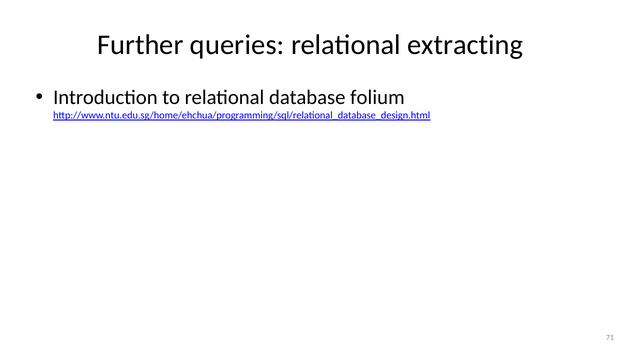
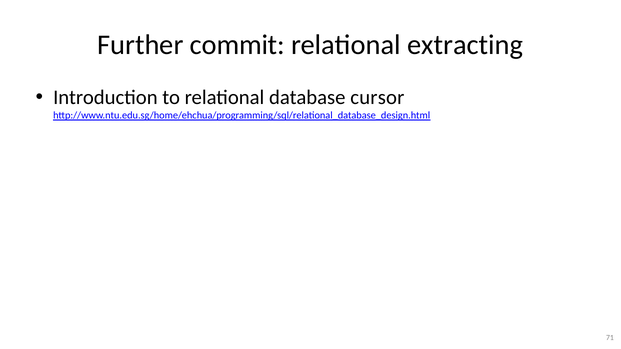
queries: queries -> commit (237, 45)
folium: folium -> cursor (377, 98)
